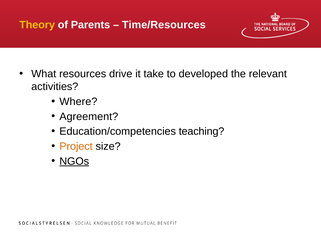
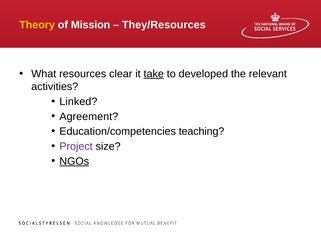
Parents: Parents -> Mission (91, 25)
Time/Resources: Time/Resources -> They/Resources (164, 25)
drive: drive -> clear (121, 74)
take underline: none -> present (154, 74)
Where: Where -> Linked (78, 102)
Project colour: orange -> purple (76, 147)
